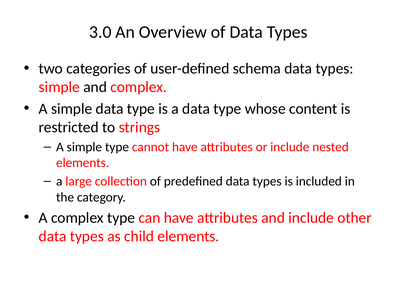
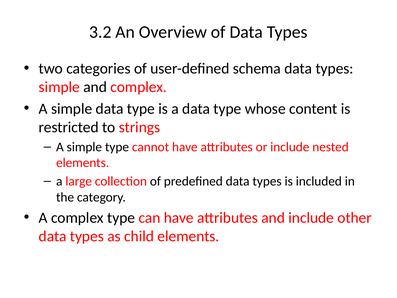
3.0: 3.0 -> 3.2 (100, 32)
